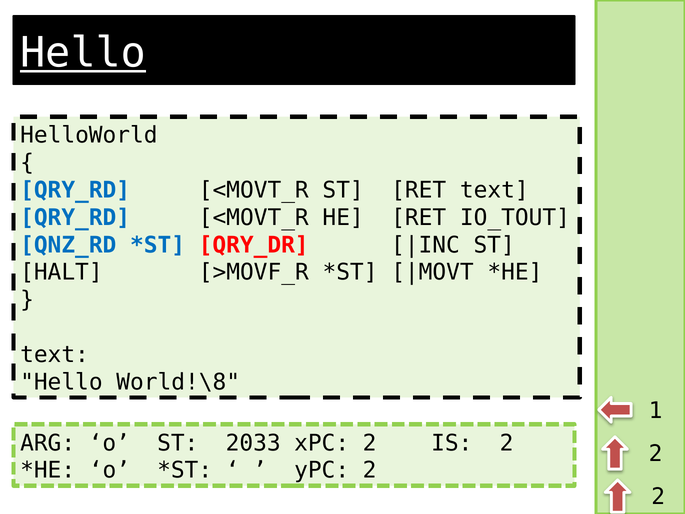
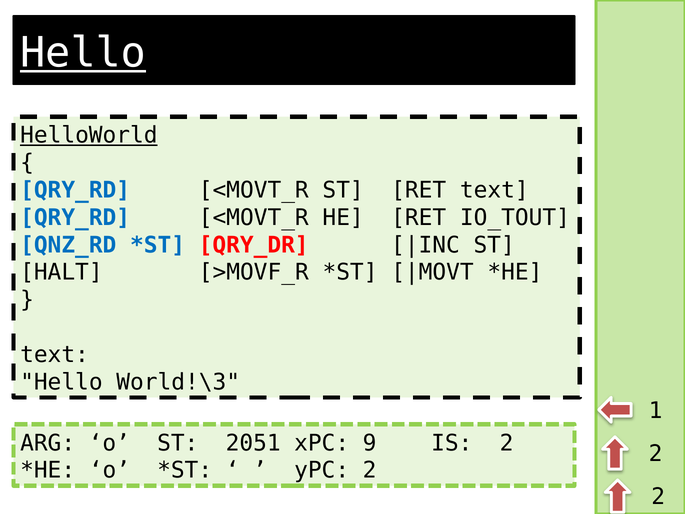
HelloWorld underline: none -> present (89, 135)
World!\8: World!\8 -> World!\3 (178, 382)
2033: 2033 -> 2051 (253, 443)
xPC 2: 2 -> 9 (370, 443)
